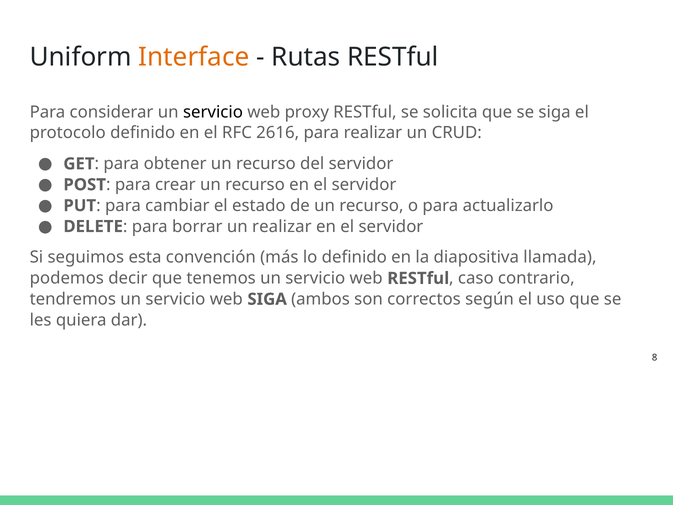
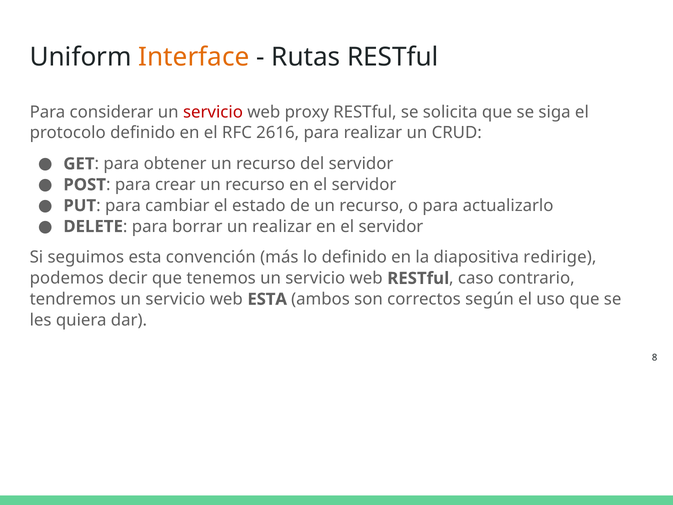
servicio colour: black -> red (213, 112)
llamada: llamada -> redirige (560, 257)
web SIGA: SIGA -> ESTA (267, 299)
